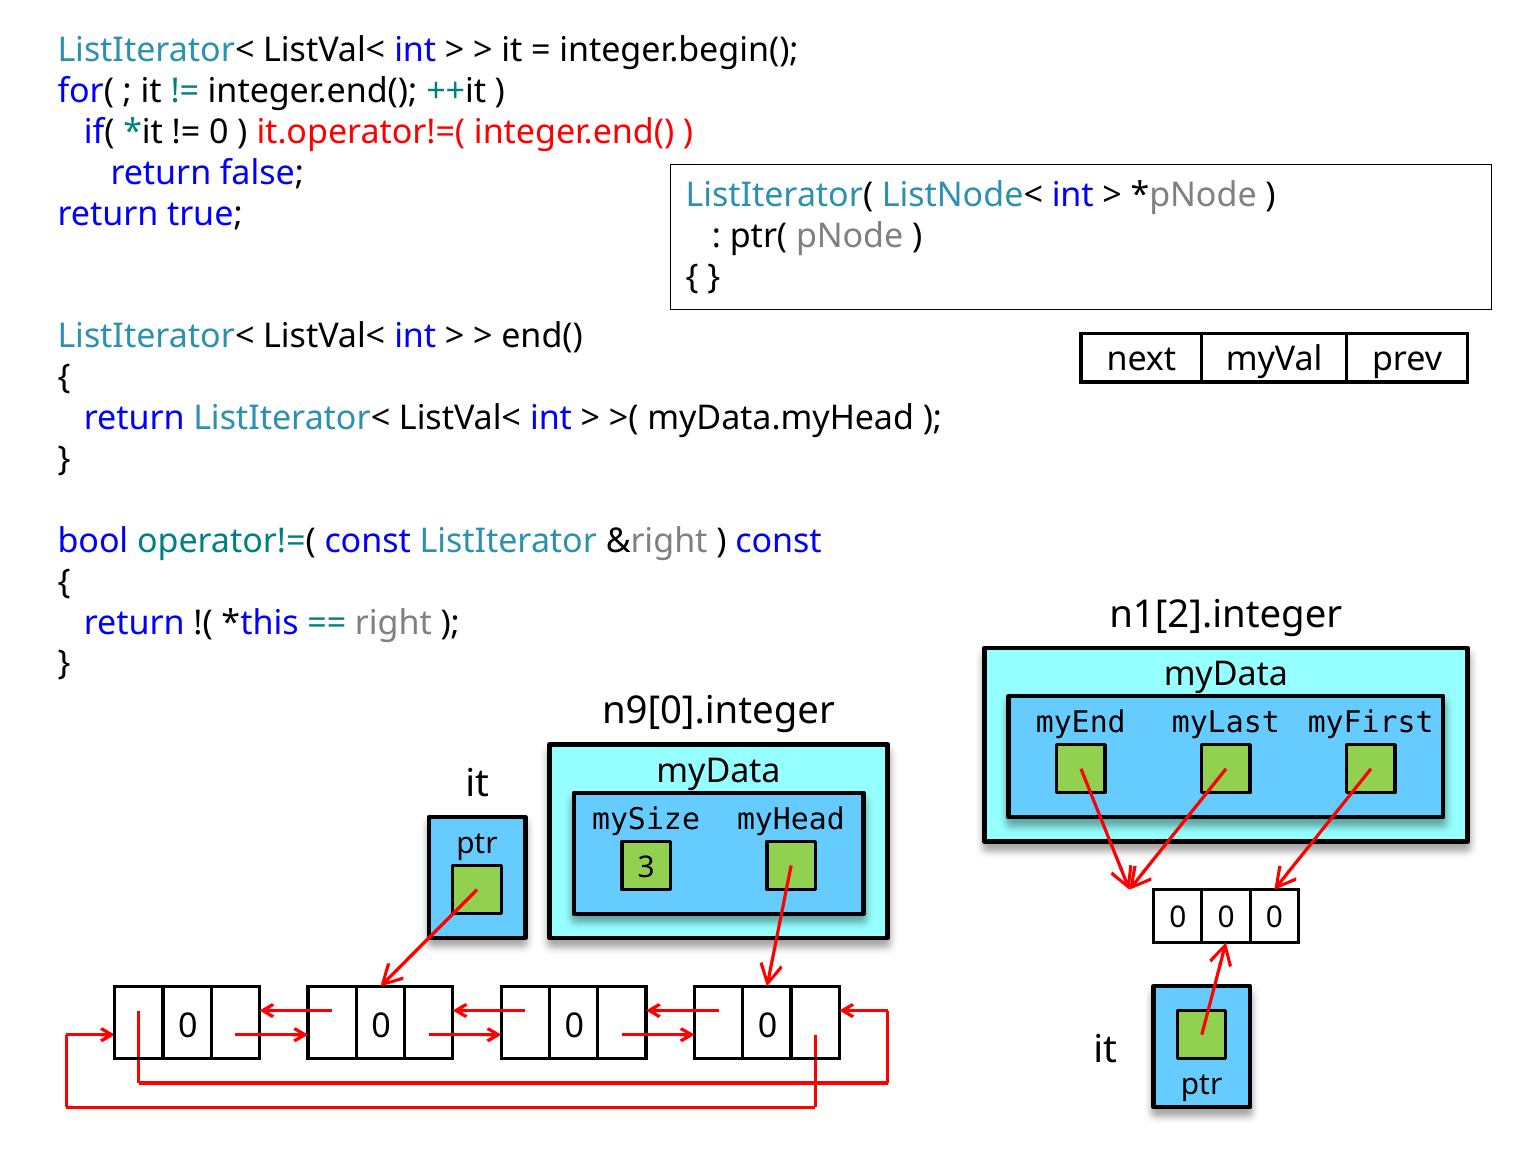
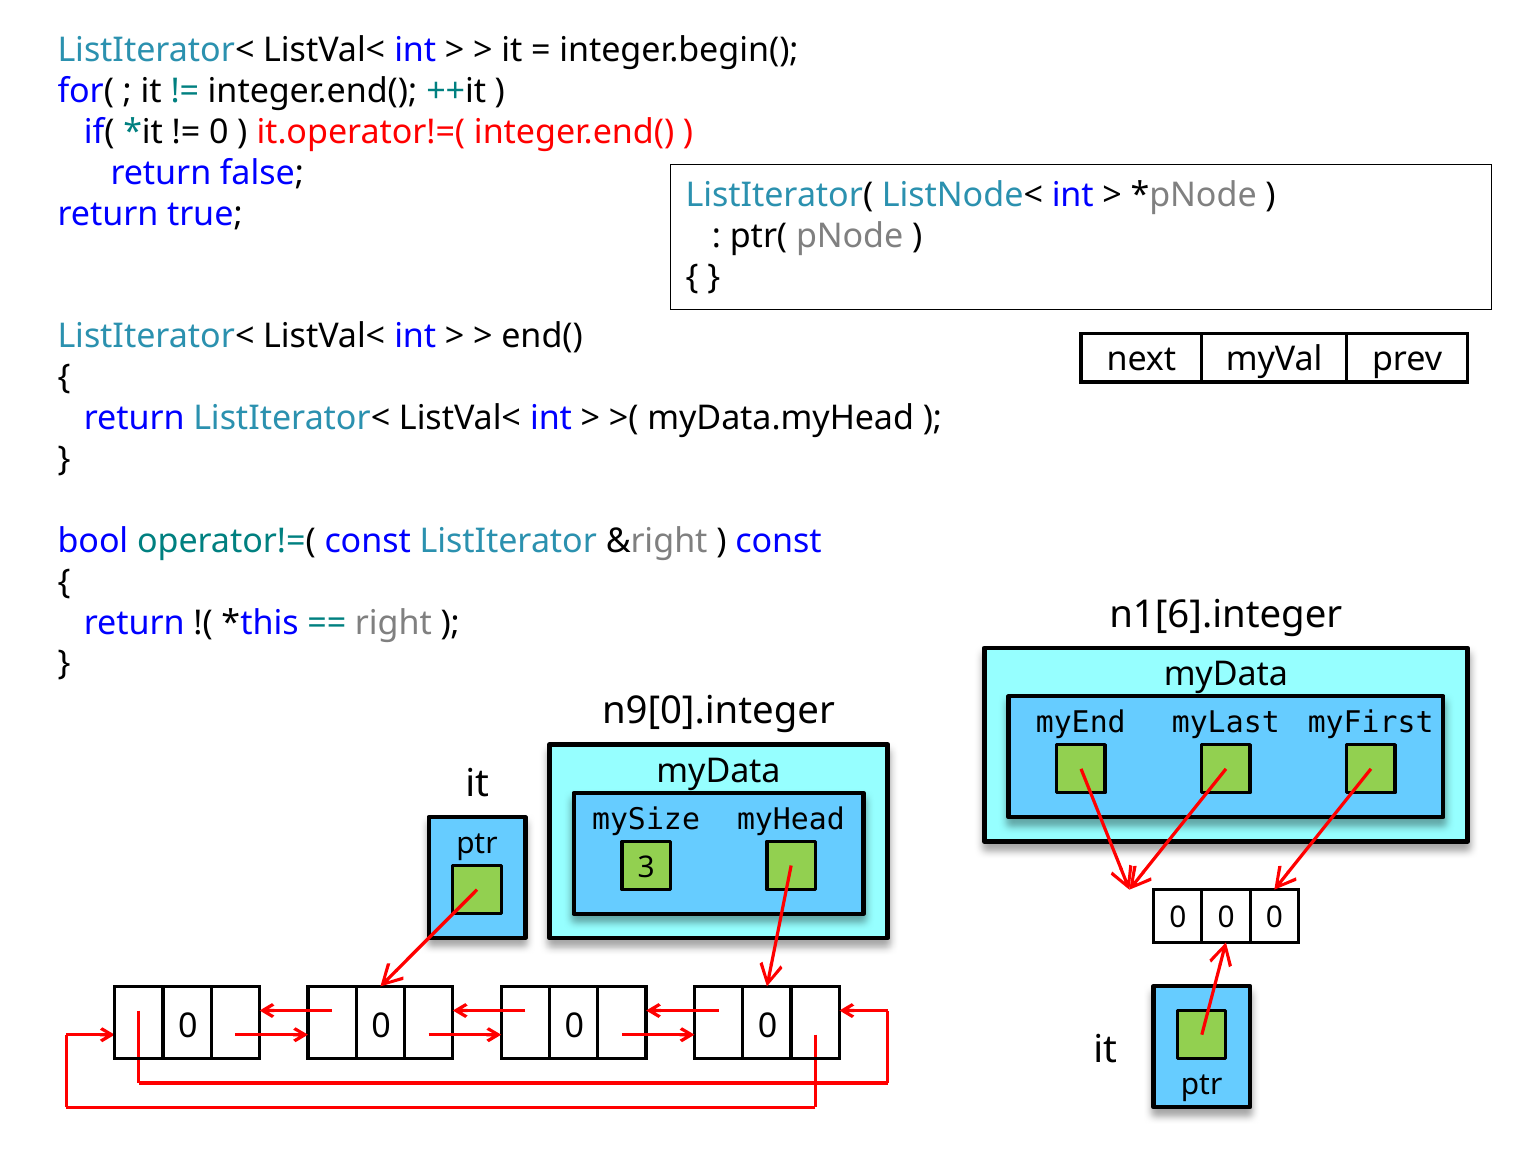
n1[2].integer: n1[2].integer -> n1[6].integer (1226, 614)
